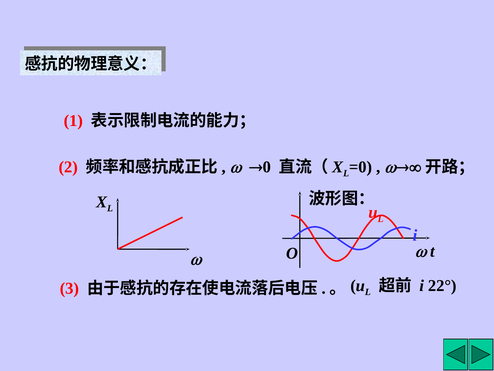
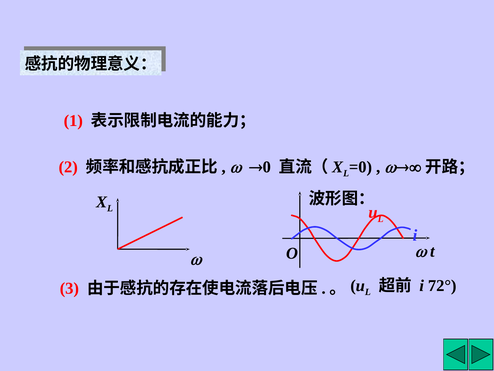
22°: 22° -> 72° (442, 285)
